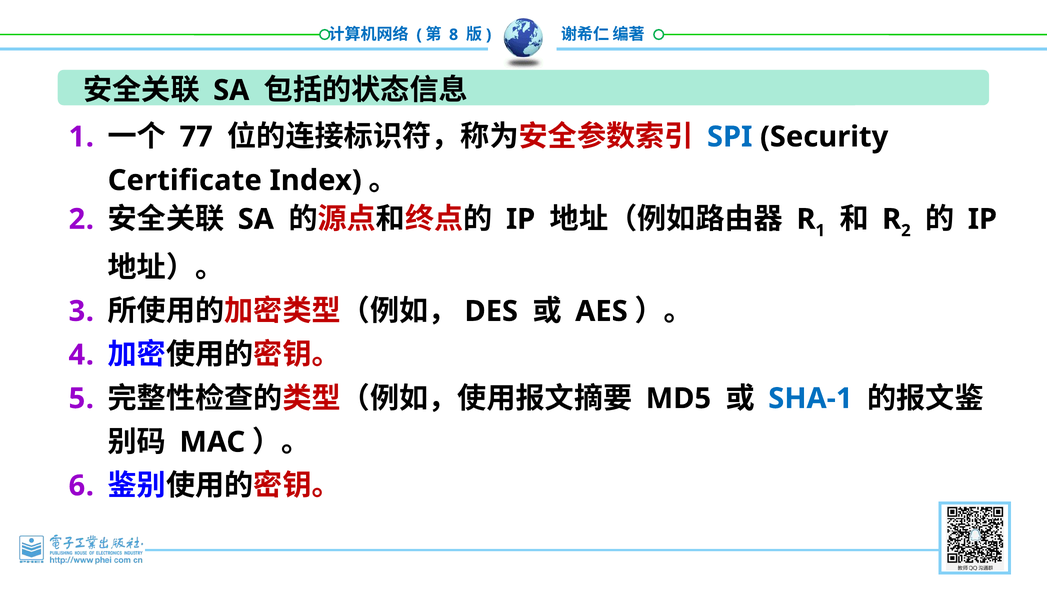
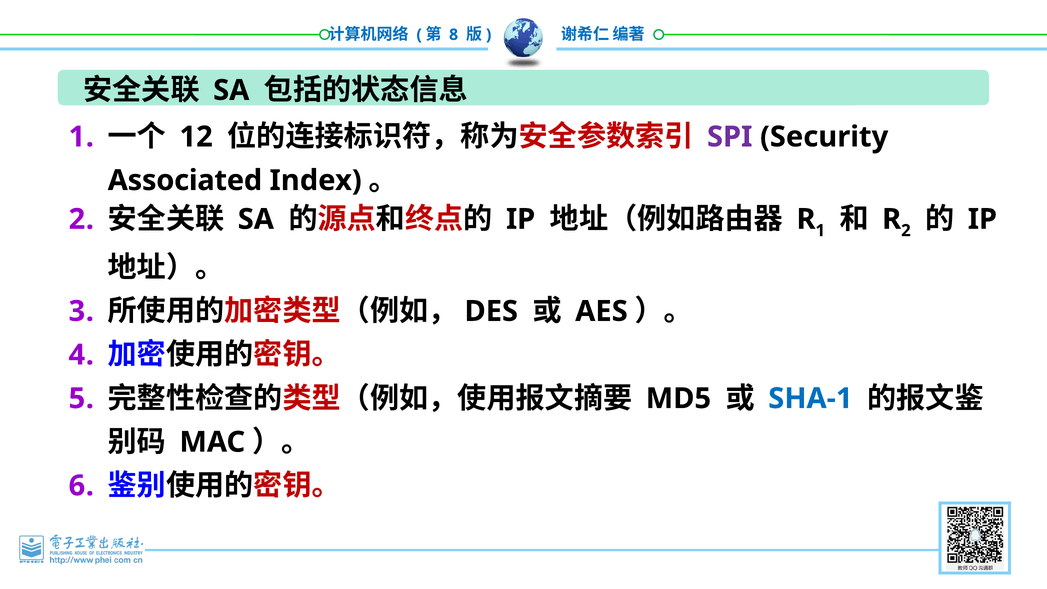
77: 77 -> 12 (196, 137)
SPI colour: blue -> purple (730, 137)
Certificate: Certificate -> Associated (185, 180)
